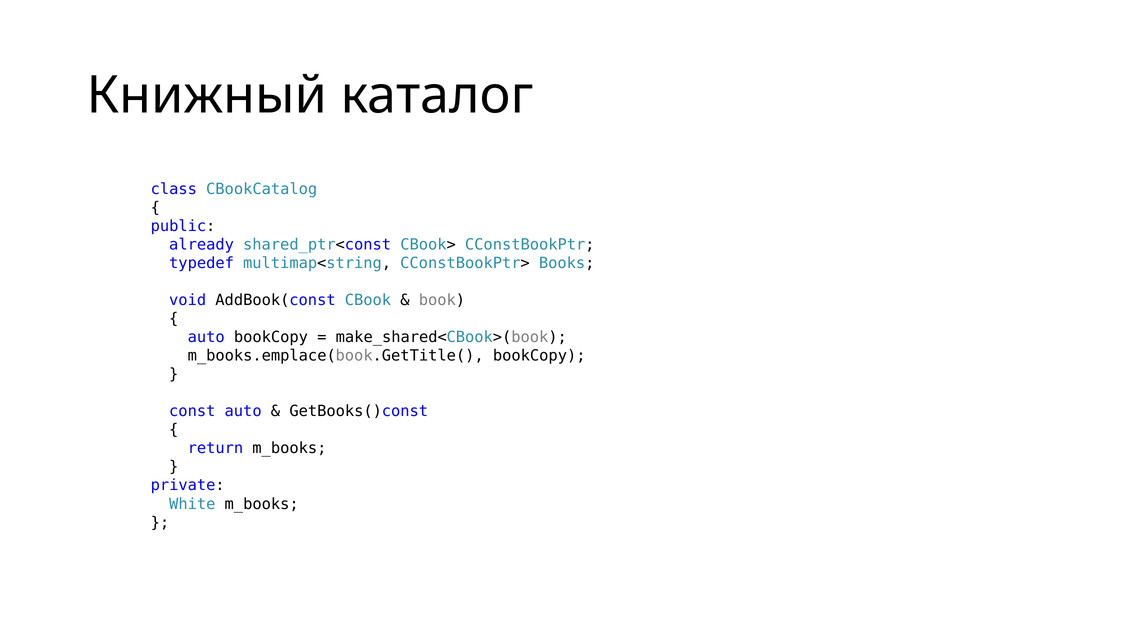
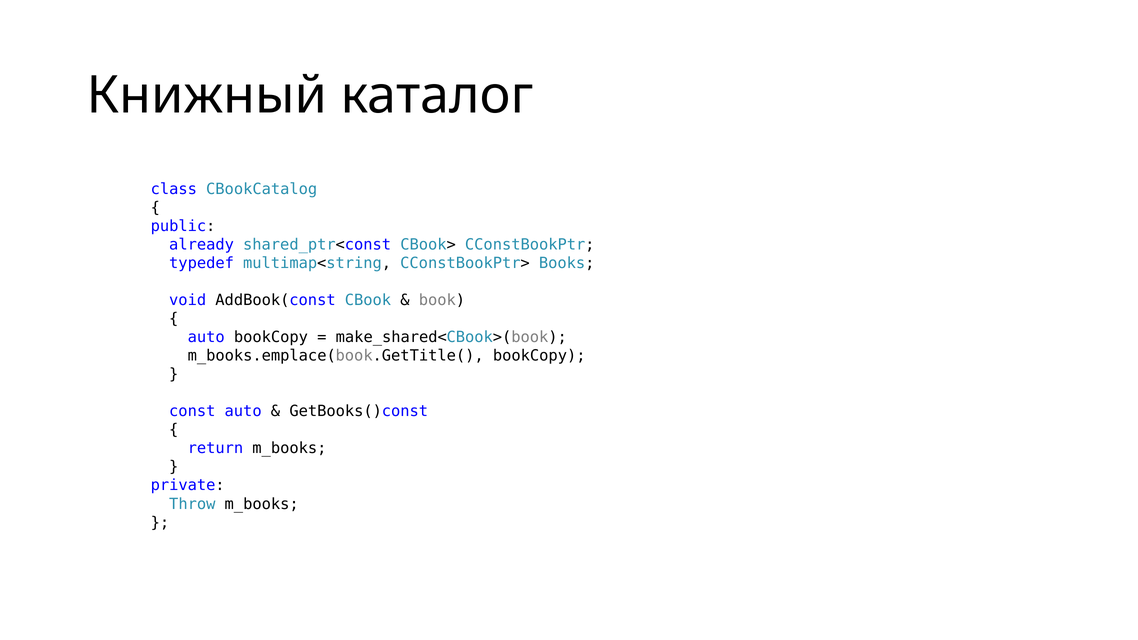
White: White -> Throw (192, 504)
